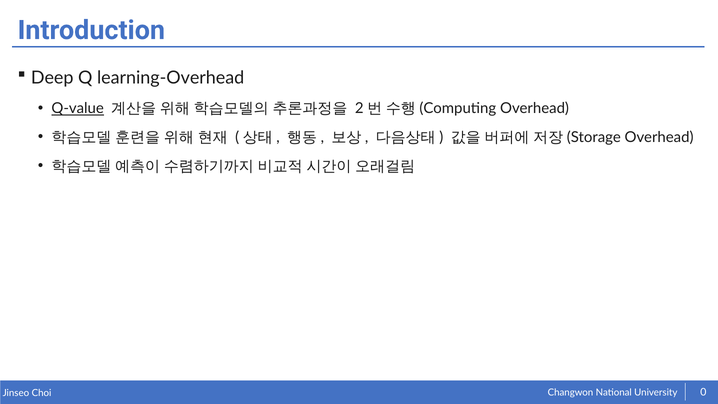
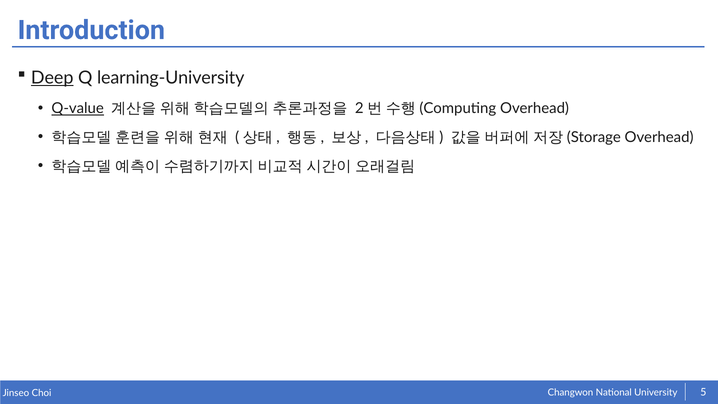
Deep underline: none -> present (52, 78)
learning-Overhead: learning-Overhead -> learning-University (171, 78)
0: 0 -> 5 (703, 392)
